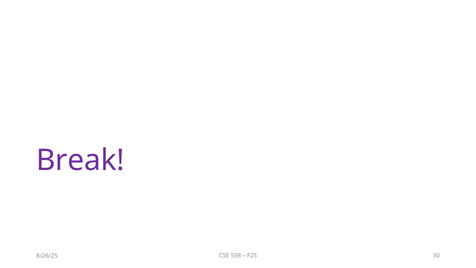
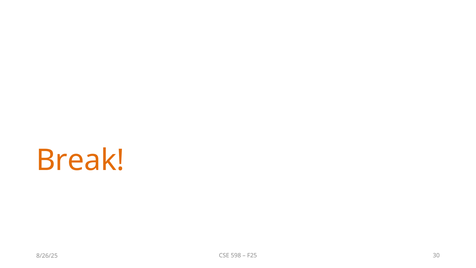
Break colour: purple -> orange (80, 160)
